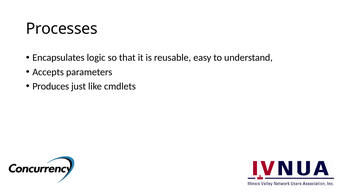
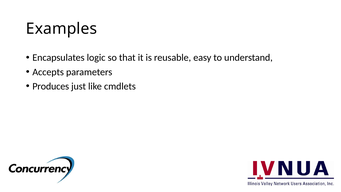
Processes: Processes -> Examples (62, 29)
